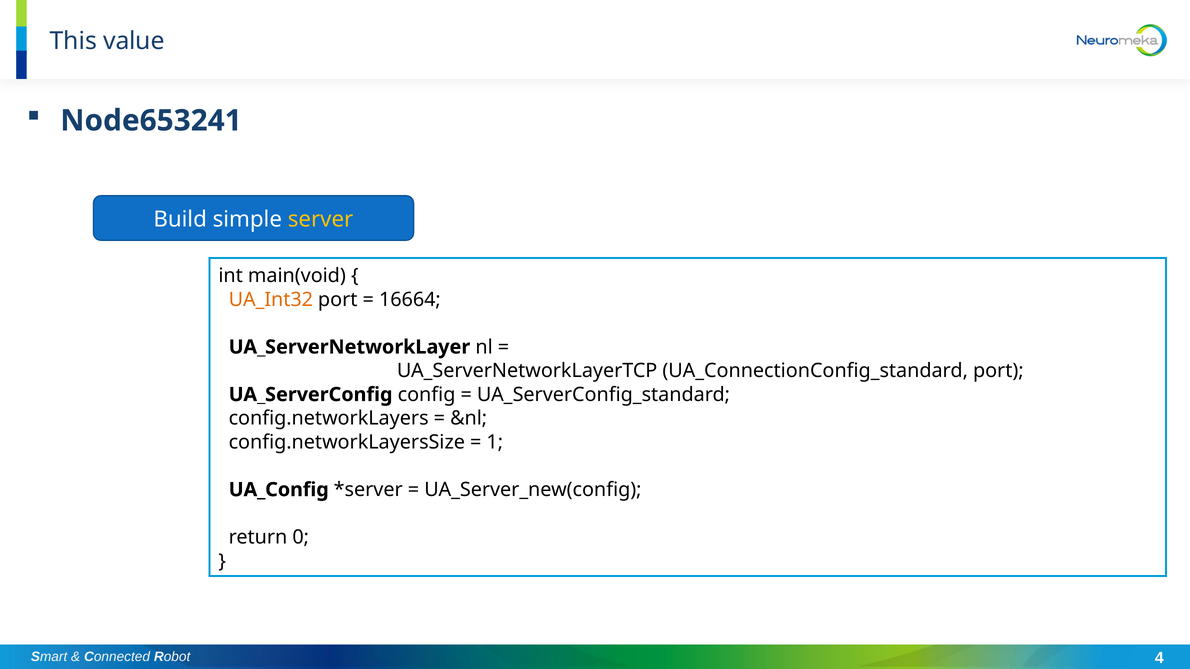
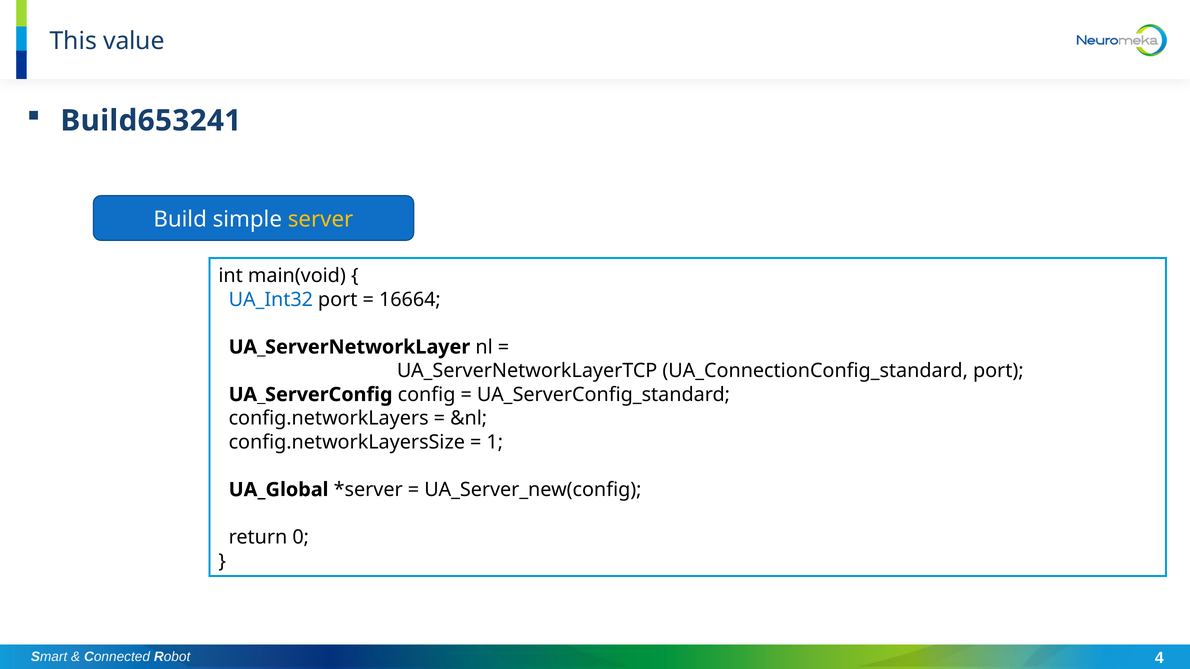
Node653241: Node653241 -> Build653241 (151, 121)
UA_Int32 colour: orange -> blue (271, 300)
UA_Config: UA_Config -> UA_Global (279, 490)
